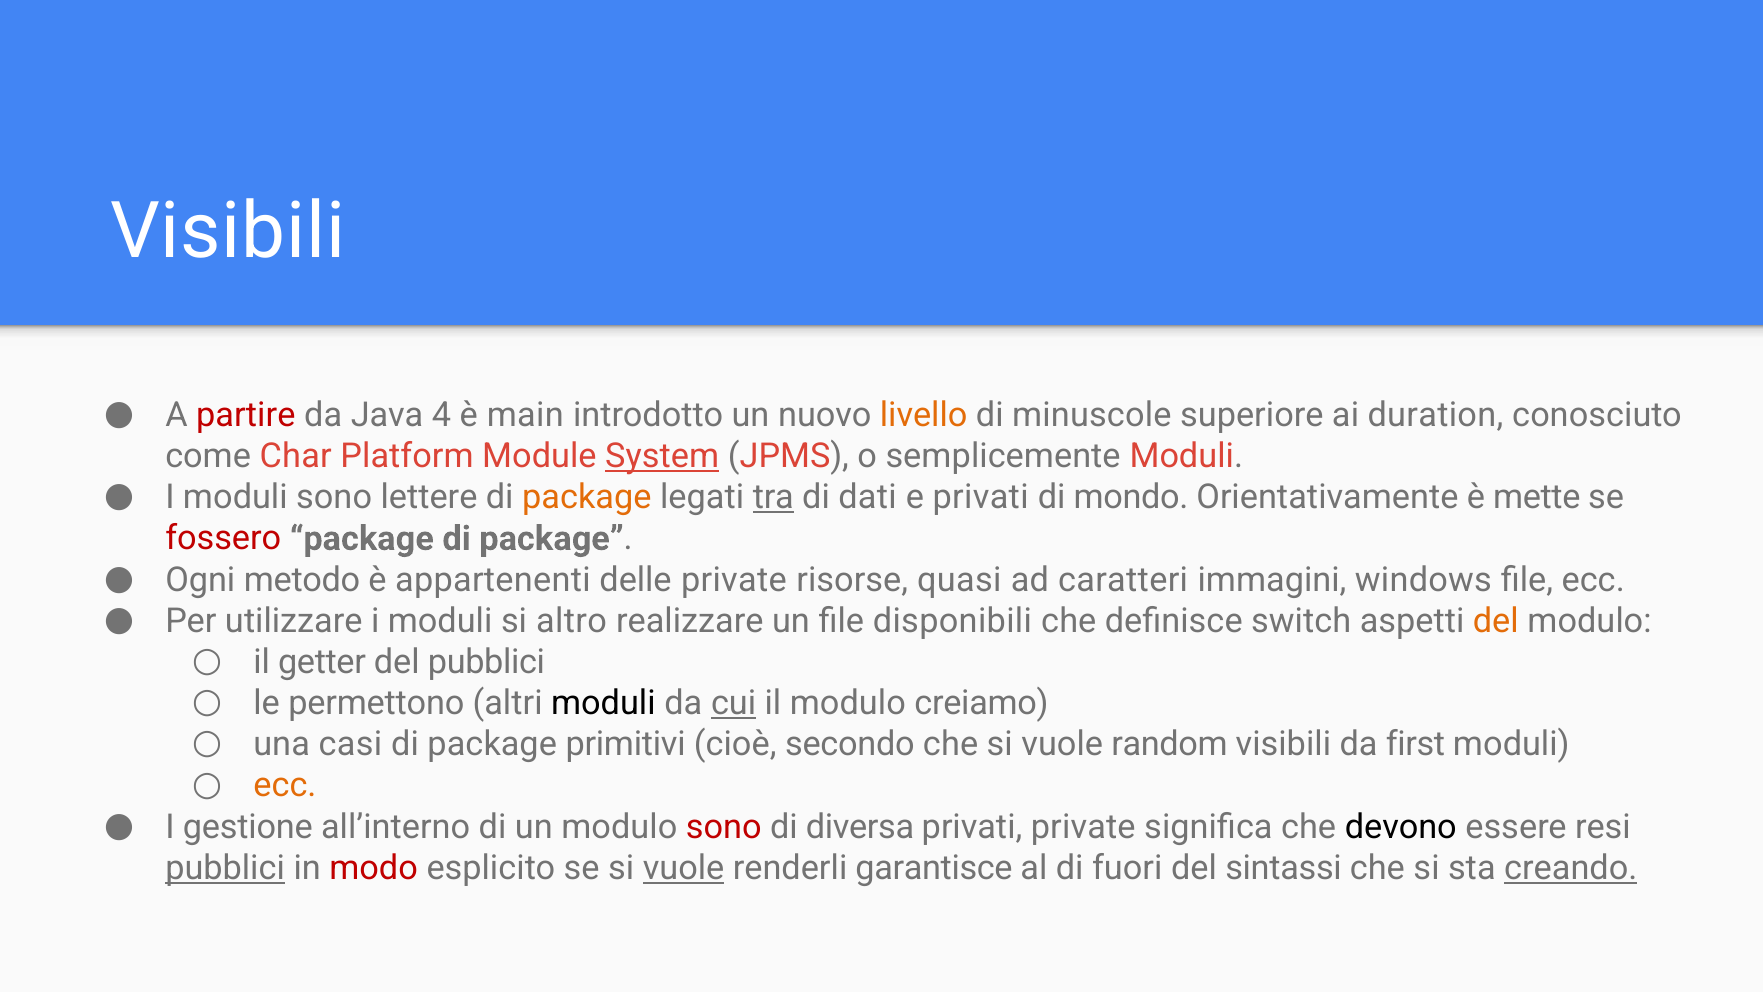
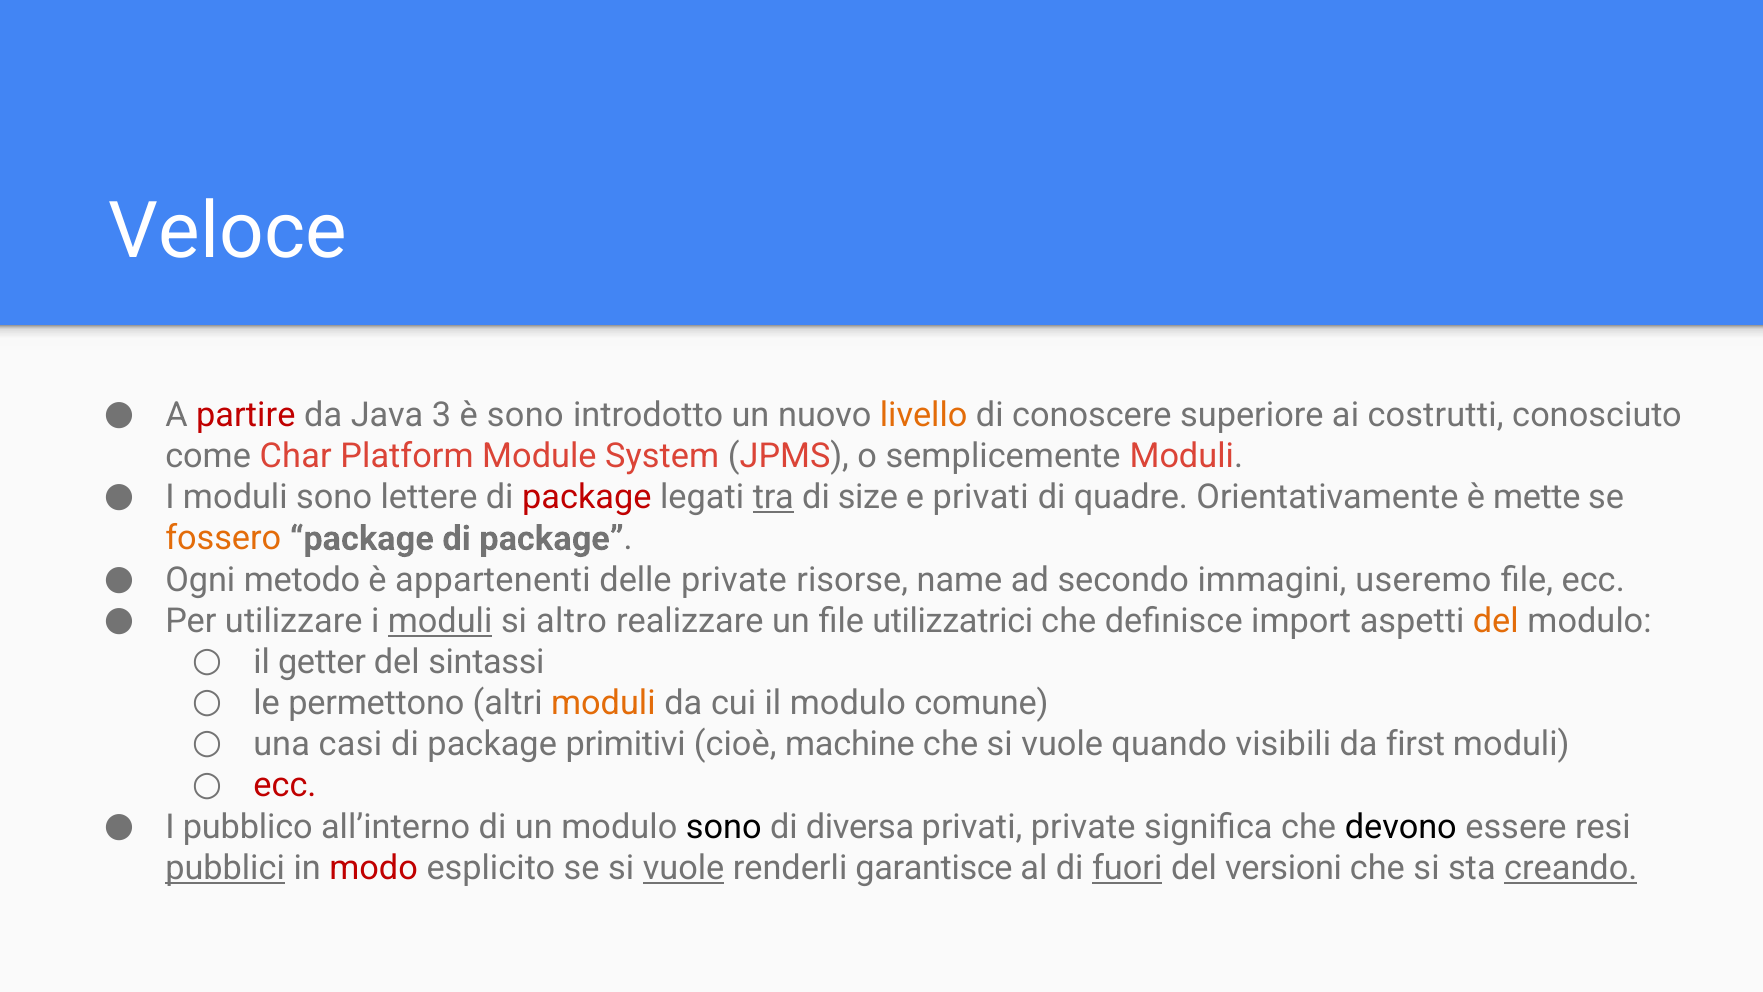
Visibili: Visibili -> Veloce (228, 231)
4: 4 -> 3 (442, 415)
è main: main -> sono (525, 415)
minuscole: minuscole -> conoscere (1092, 415)
duration: duration -> costrutti (1436, 415)
System underline: present -> none (662, 456)
package colour: orange -> red (587, 497)
dati: dati -> size (868, 497)
mondo: mondo -> quadre (1131, 497)
fossero colour: red -> orange (223, 538)
quasi: quasi -> name (959, 580)
caratteri: caratteri -> secondo (1123, 580)
windows: windows -> useremo (1423, 580)
moduli underline: none -> present (440, 621)
disponibili: disponibili -> utilizzatrici (953, 621)
switch: switch -> import (1301, 621)
del pubblici: pubblici -> sintassi (486, 662)
moduli colour: black -> orange (603, 703)
cui underline: present -> none (734, 703)
creiamo: creiamo -> comune (981, 703)
secondo: secondo -> machine (850, 744)
random: random -> quando (1169, 744)
ecc colour: orange -> red (285, 785)
gestione: gestione -> pubblico (248, 827)
sono colour: red -> black (724, 827)
fuori underline: none -> present (1127, 868)
sintassi: sintassi -> versioni (1284, 868)
